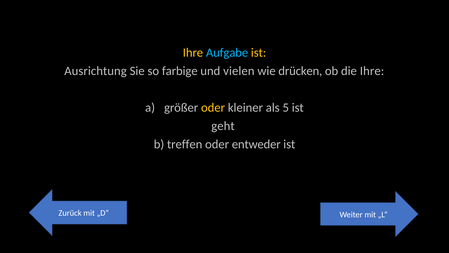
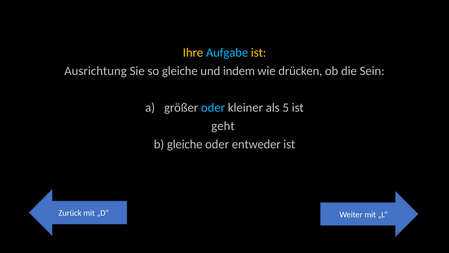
so farbige: farbige -> gleiche (180, 71)
vielen: vielen -> indem (239, 71)
die Ihre: Ihre -> Sein (372, 71)
oder colour: yellow -> light blue (213, 107)
b treffen: treffen -> gleiche (185, 144)
